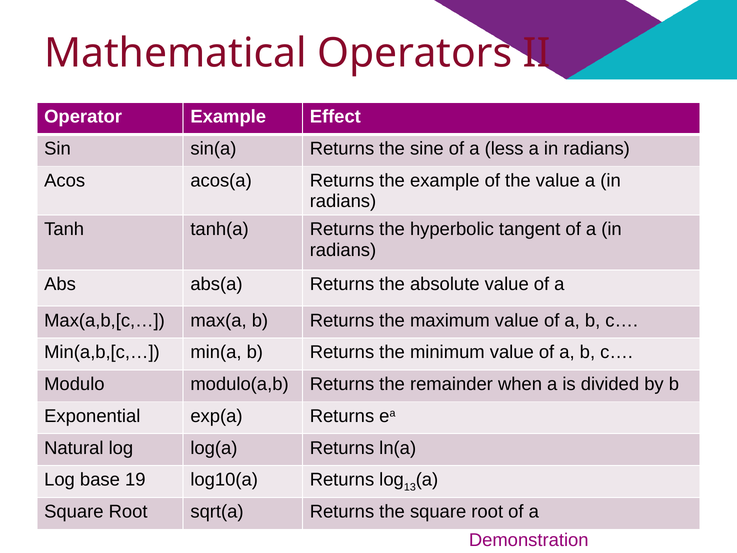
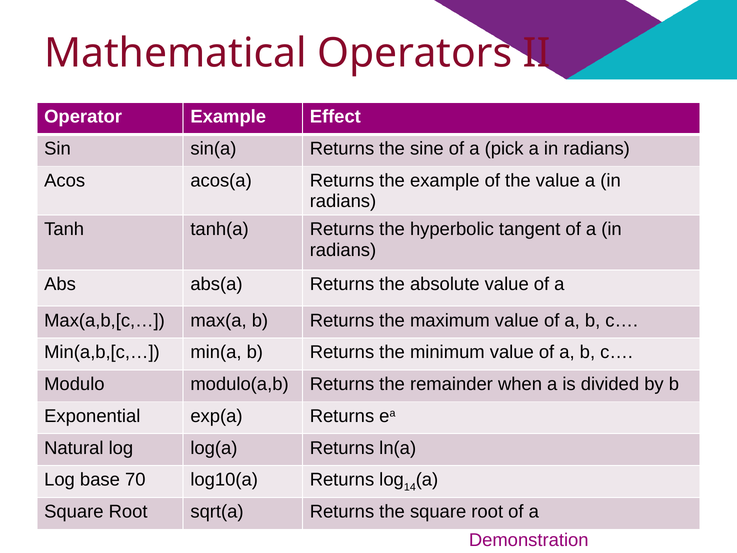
less: less -> pick (504, 149)
19: 19 -> 70 (135, 480)
13: 13 -> 14 (410, 487)
